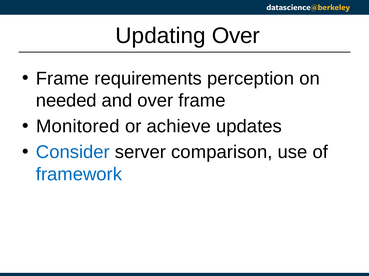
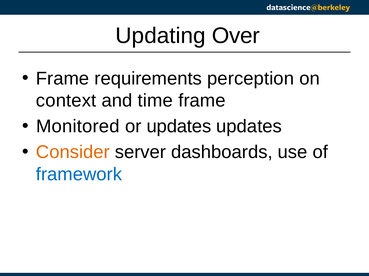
needed: needed -> context (66, 101)
and over: over -> time (155, 101)
or achieve: achieve -> updates (179, 127)
Consider colour: blue -> orange (73, 153)
comparison: comparison -> dashboards (222, 153)
